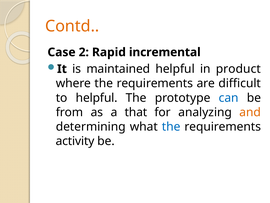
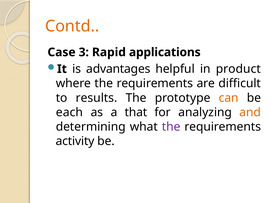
2: 2 -> 3 (84, 52)
incremental: incremental -> applications (165, 52)
maintained: maintained -> advantages (118, 69)
to helpful: helpful -> results (97, 98)
can colour: blue -> orange (229, 98)
from: from -> each (69, 112)
the colour: blue -> purple (171, 126)
